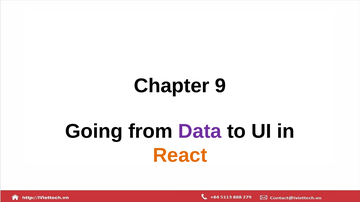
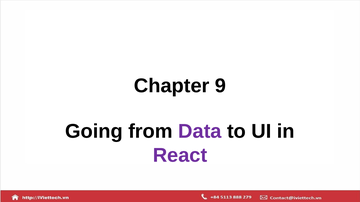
React colour: orange -> purple (180, 156)
